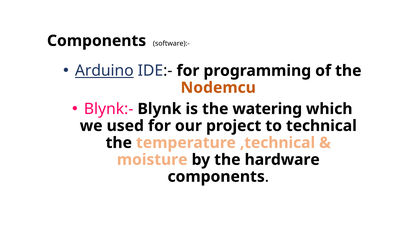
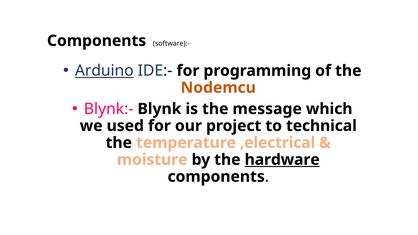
watering: watering -> message (267, 109)
,technical: ,technical -> ,electrical (278, 143)
hardware underline: none -> present (282, 160)
